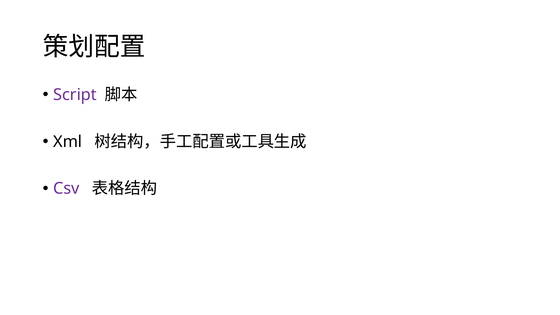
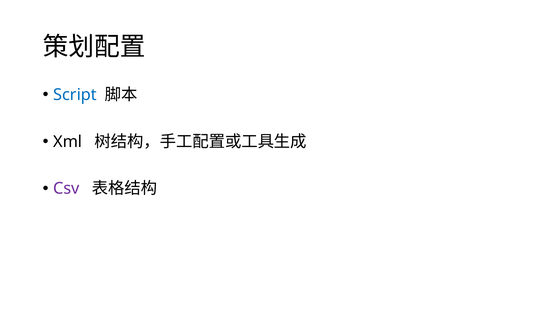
Script colour: purple -> blue (75, 95)
